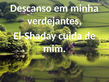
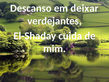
minha: minha -> deixar (84, 8)
